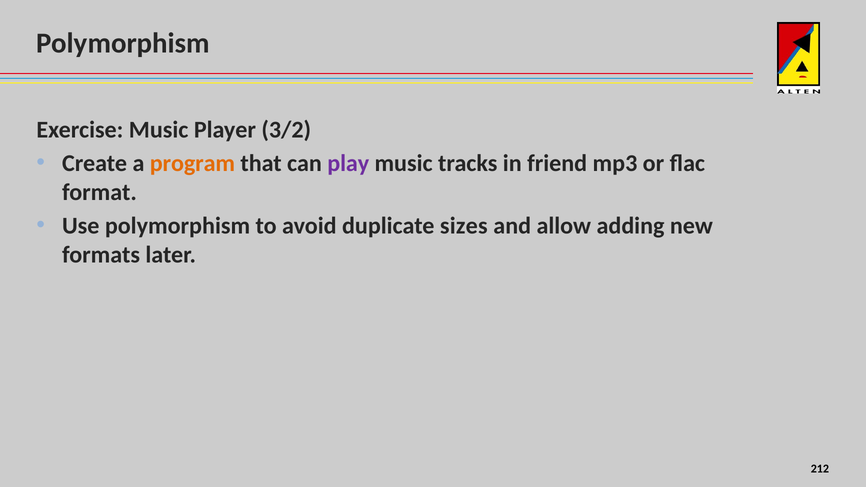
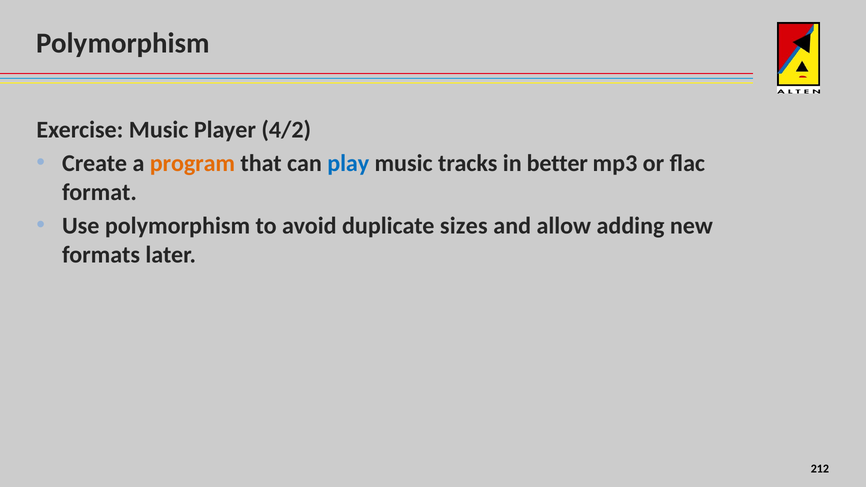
3/2: 3/2 -> 4/2 (286, 130)
play colour: purple -> blue (348, 164)
friend: friend -> better (557, 164)
